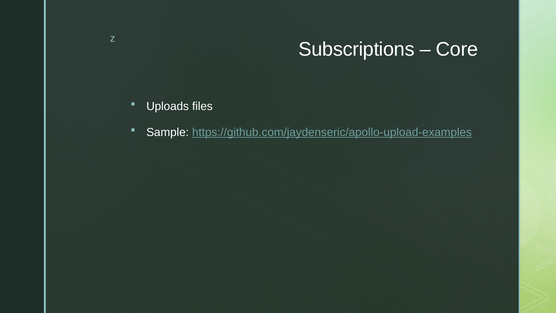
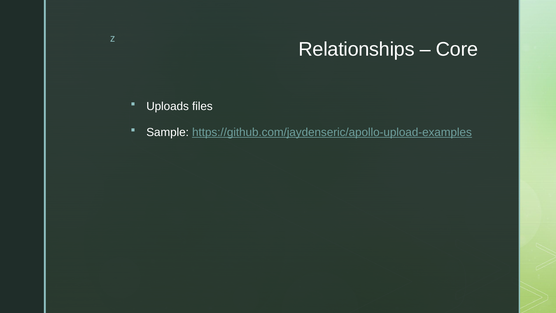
Subscriptions: Subscriptions -> Relationships (357, 49)
